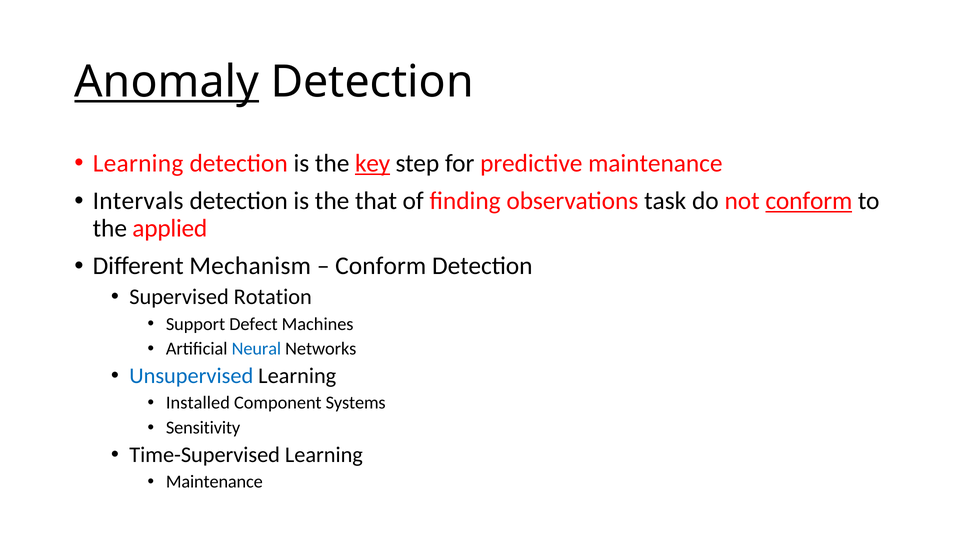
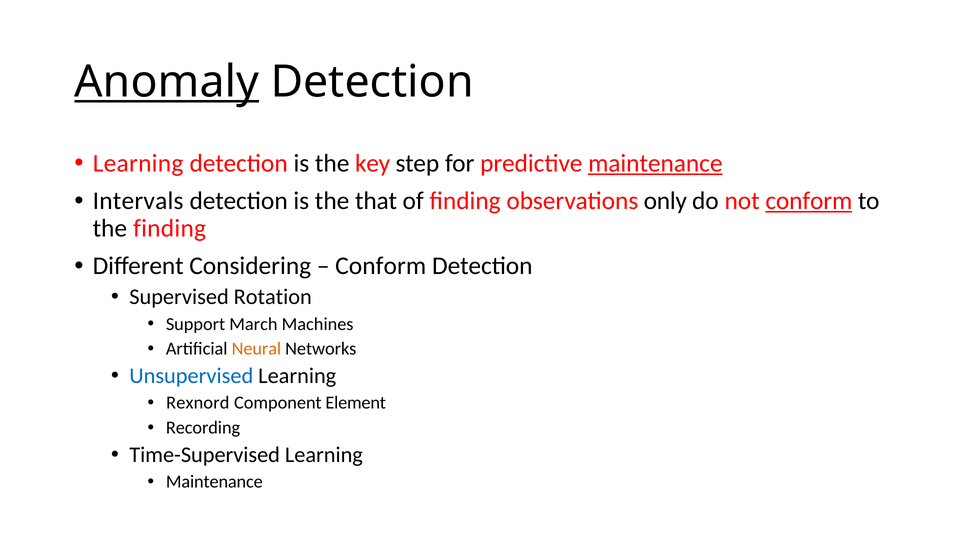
key underline: present -> none (373, 163)
maintenance underline: none -> present (655, 163)
task: task -> only (665, 201)
the applied: applied -> finding (170, 228)
Mechanism: Mechanism -> Considering (250, 266)
Defect: Defect -> March (253, 324)
Neural colour: blue -> orange (256, 349)
Installed: Installed -> Rexnord (198, 403)
Systems: Systems -> Element (356, 403)
Sensitivity: Sensitivity -> Recording (203, 428)
